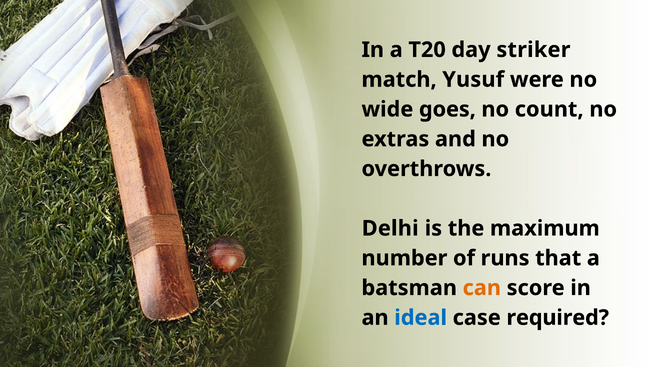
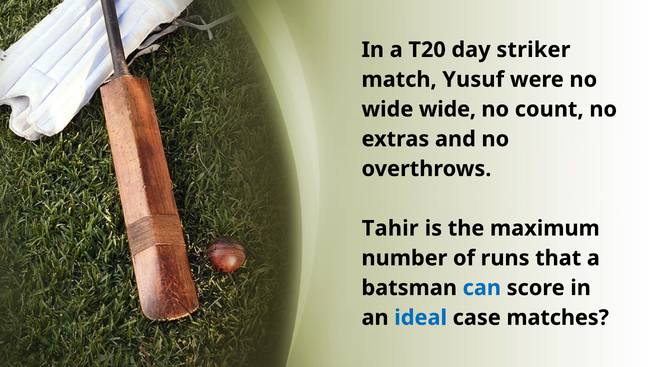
wide goes: goes -> wide (447, 109)
Delhi: Delhi -> Tahir (390, 228)
can colour: orange -> blue (482, 288)
required: required -> matches (558, 317)
